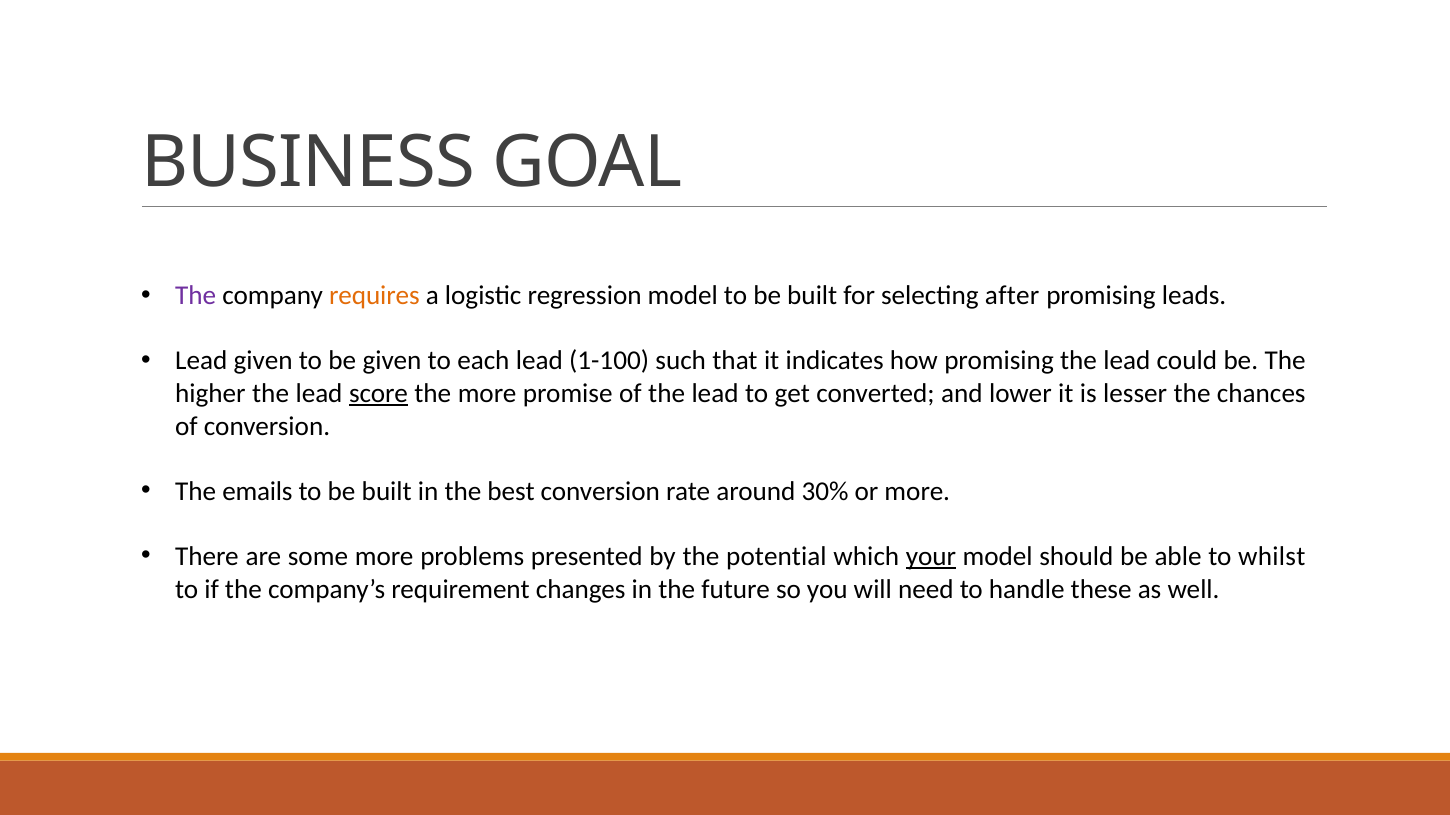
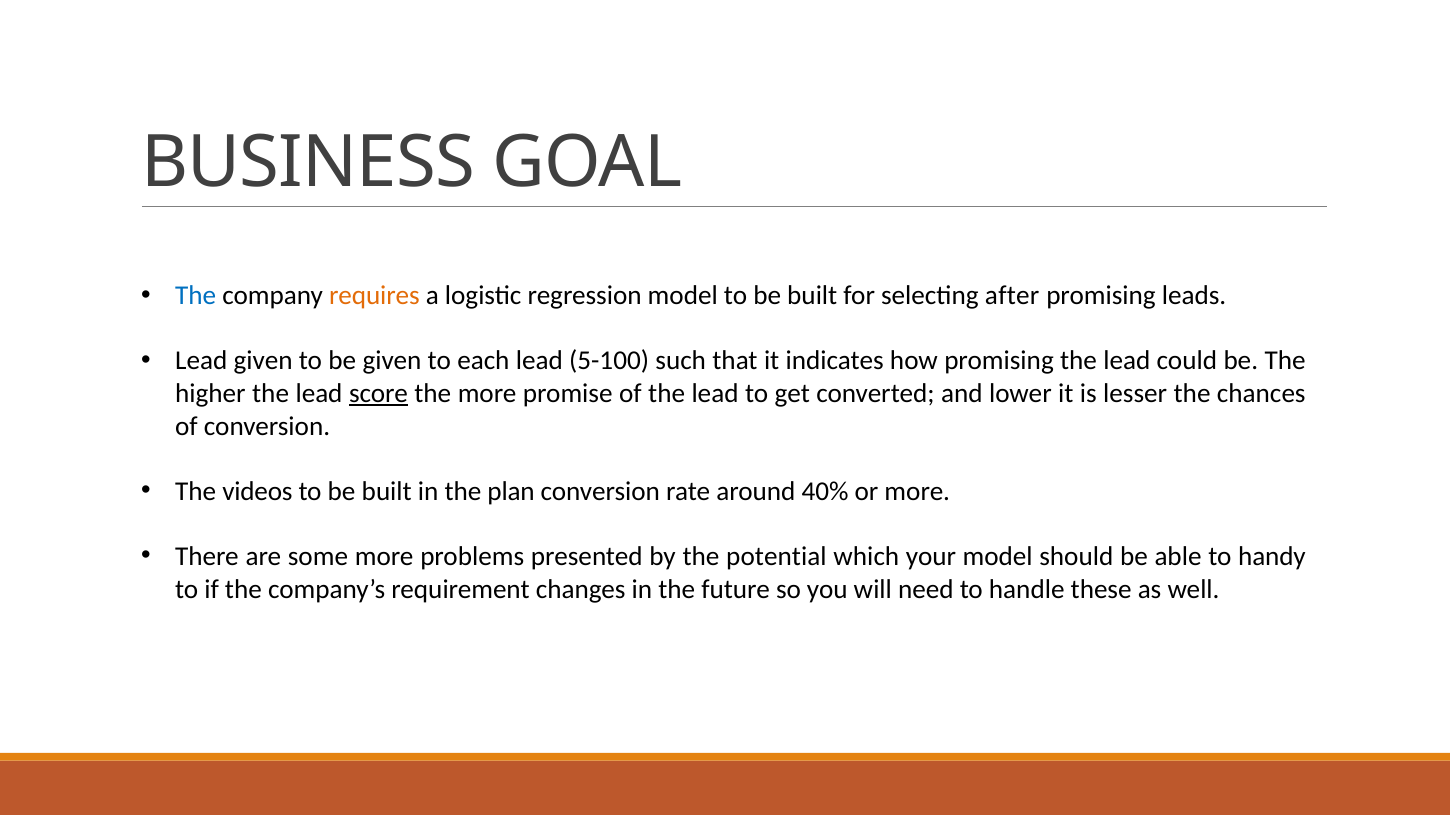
The colour: purple -> blue (196, 296)
1-100: 1-100 -> 5-100 (609, 361)
emails: emails -> videos (257, 492)
best: best -> plan (511, 492)
30%: 30% -> 40% (825, 492)
your underline: present -> none (931, 557)
whilst: whilst -> handy (1272, 557)
